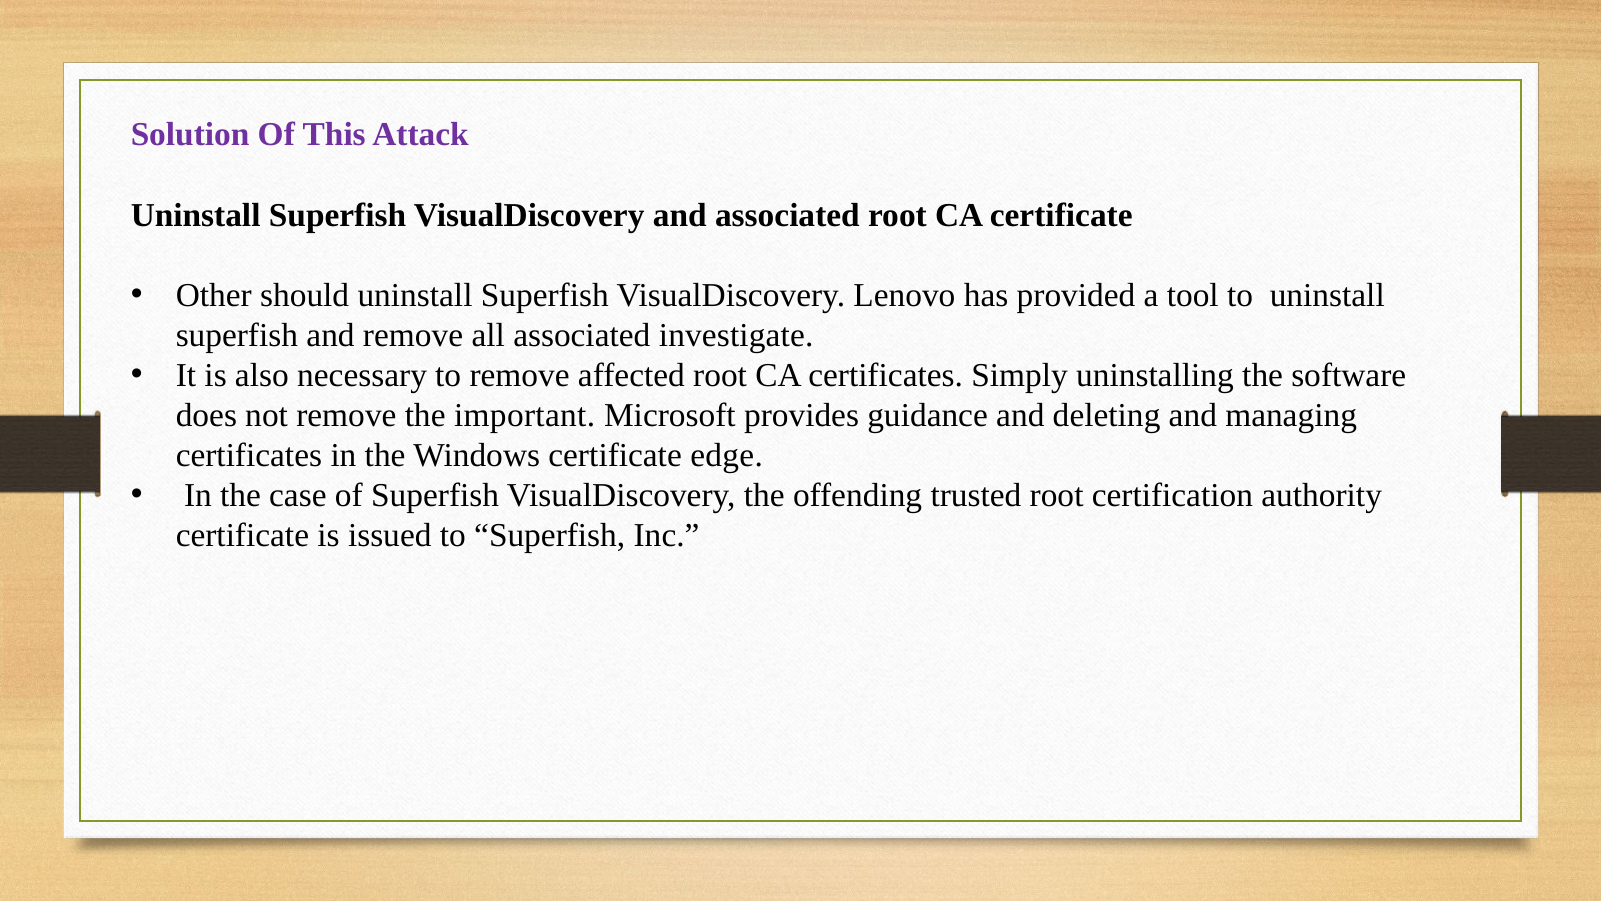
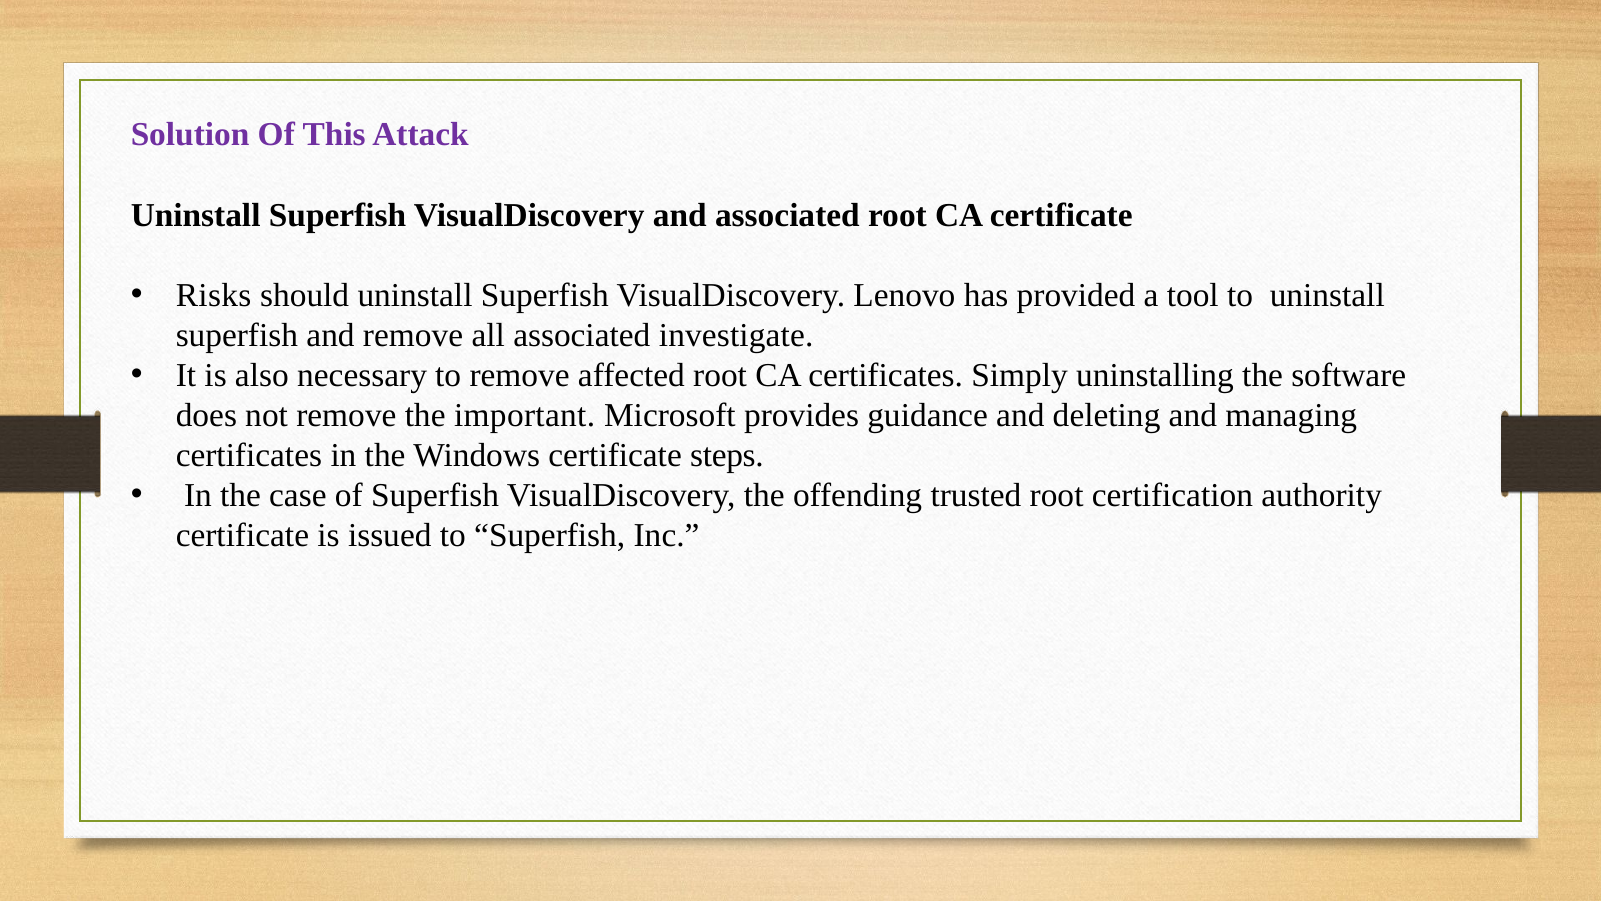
Other: Other -> Risks (214, 295)
edge: edge -> steps (727, 455)
